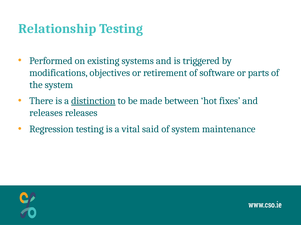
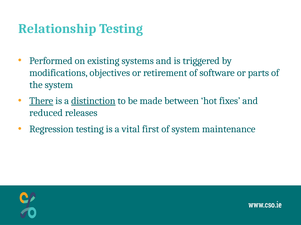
There underline: none -> present (41, 101)
releases: releases -> reduced (46, 113)
said: said -> first (151, 129)
